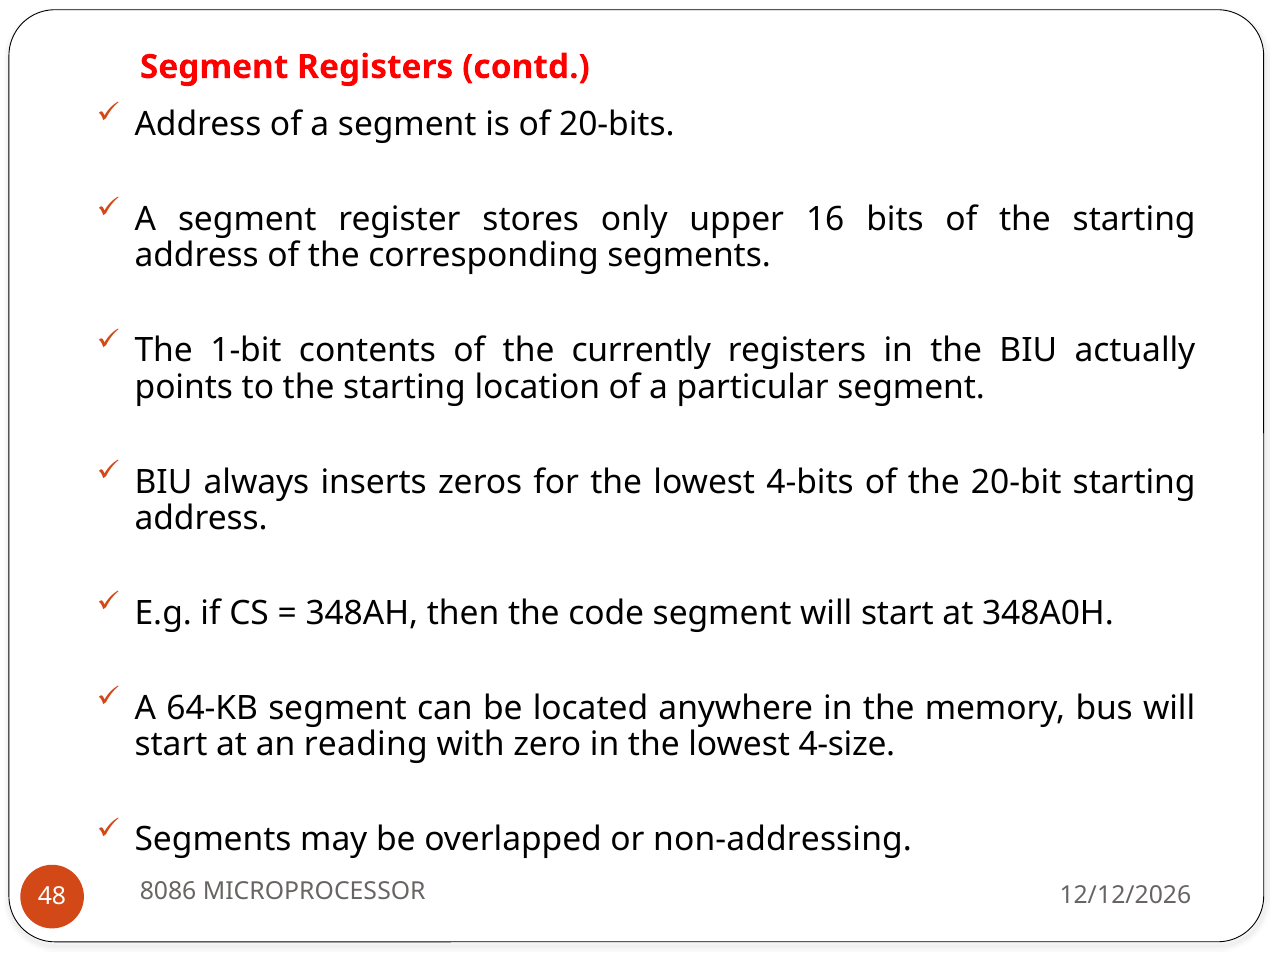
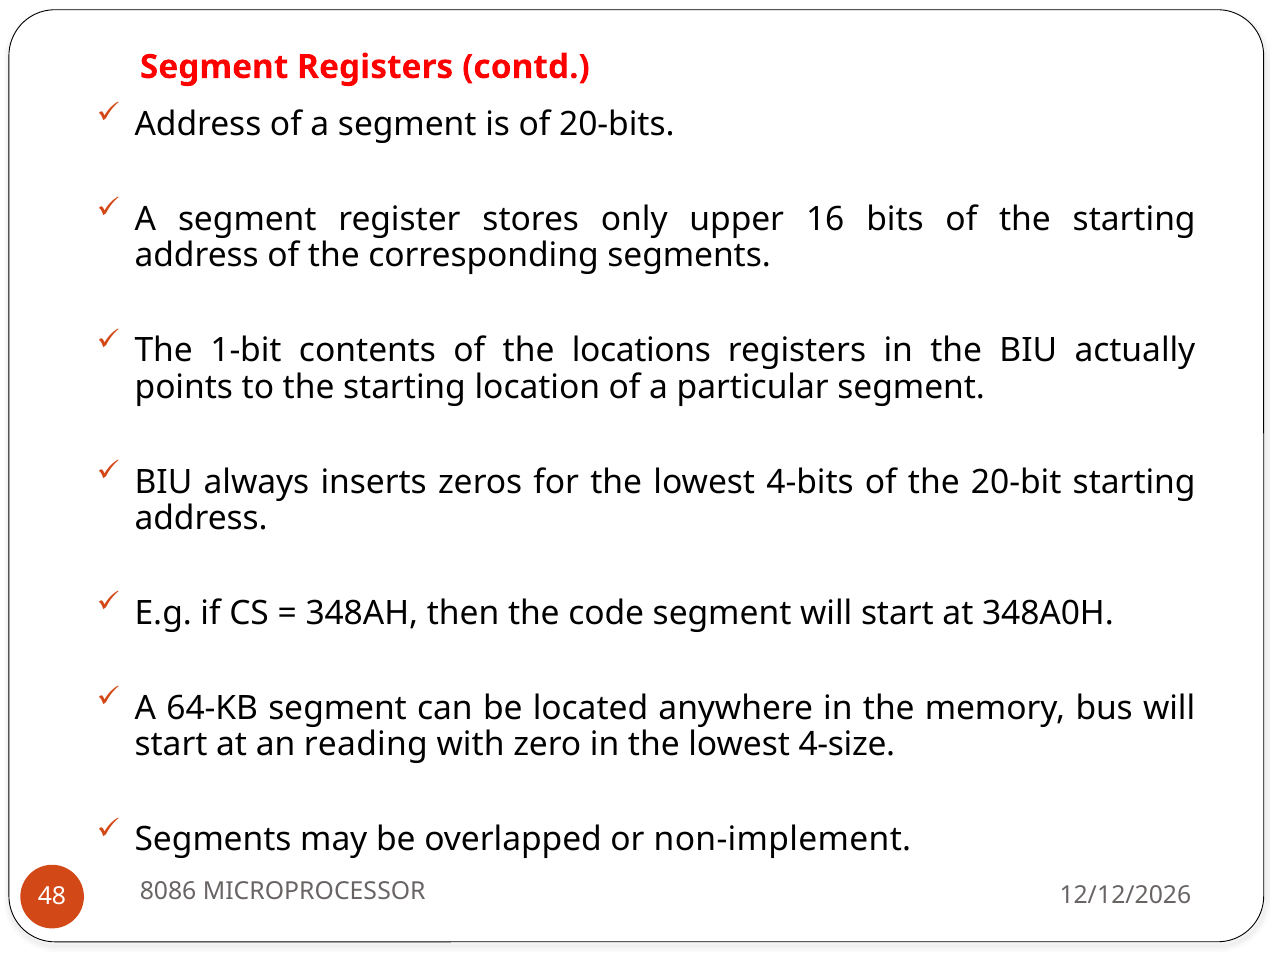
currently: currently -> locations (641, 351)
non-addressing: non-addressing -> non-implement (782, 840)
